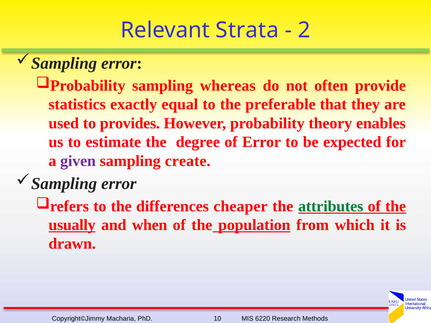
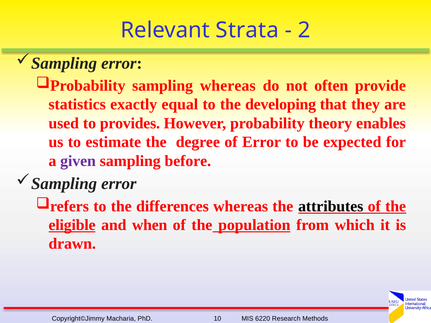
preferable: preferable -> developing (281, 105)
create: create -> before (188, 161)
differences cheaper: cheaper -> whereas (241, 206)
attributes colour: green -> black (331, 206)
usually: usually -> eligible (72, 225)
